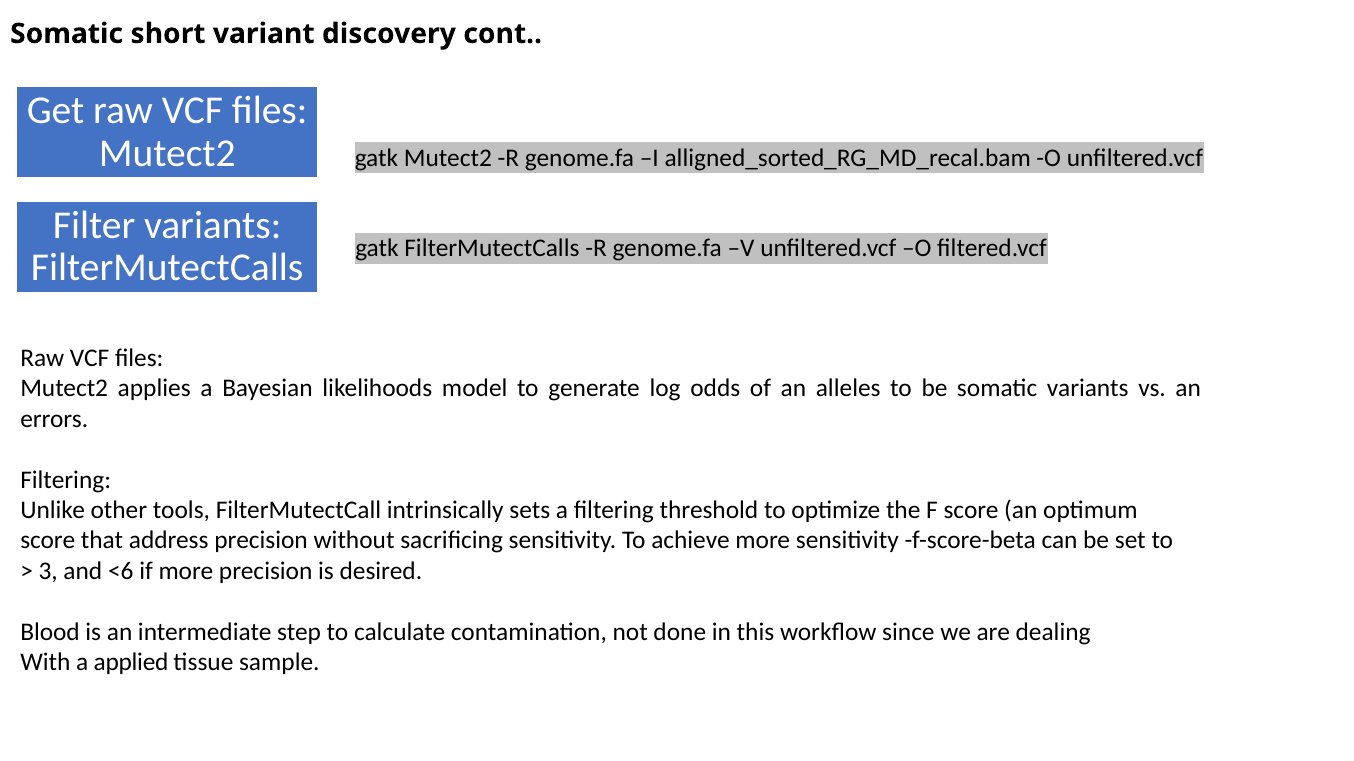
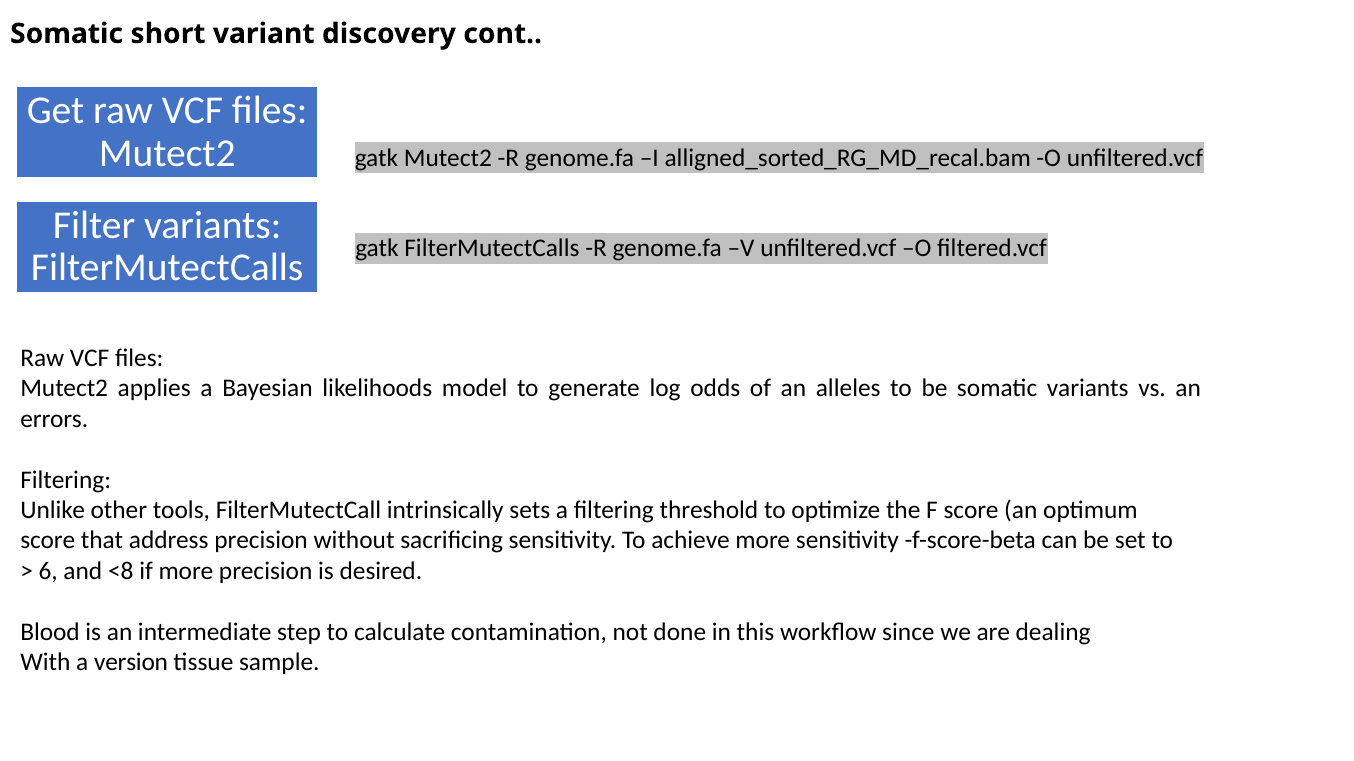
3: 3 -> 6 (48, 571)
<6: <6 -> <8 (121, 571)
applied: applied -> version (131, 663)
